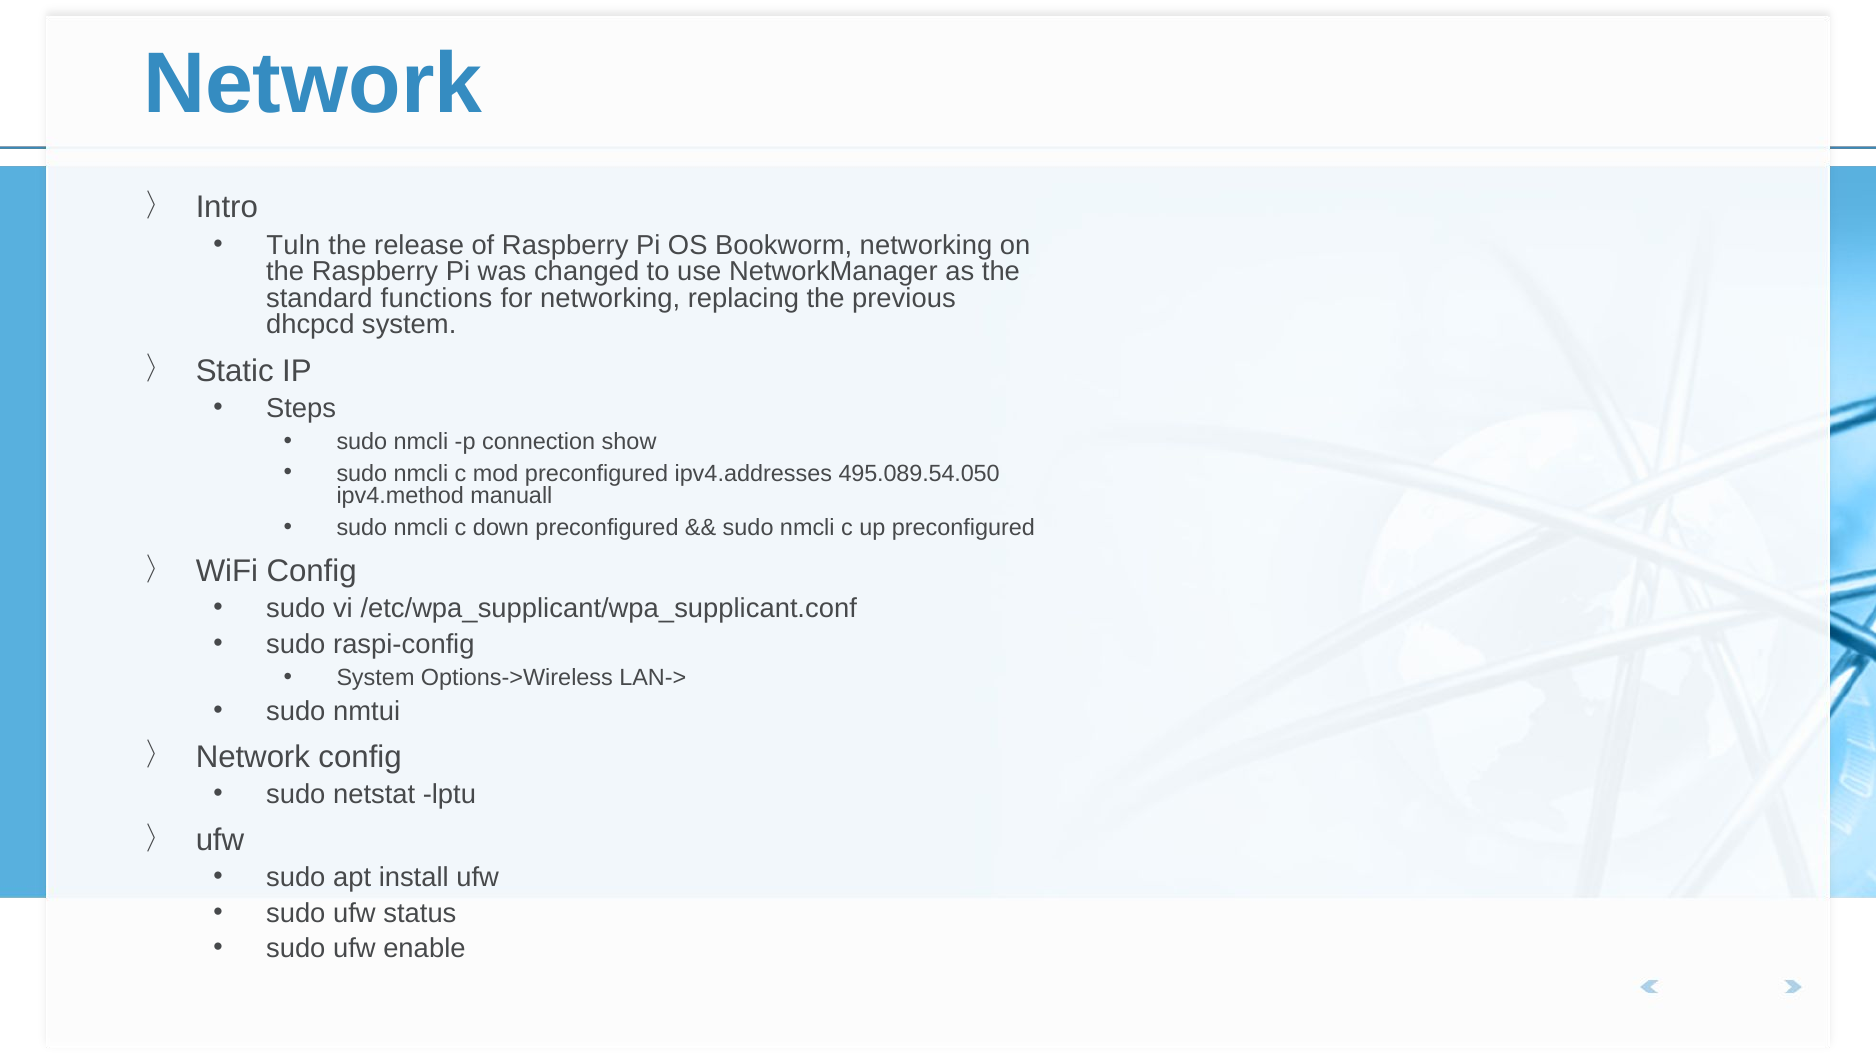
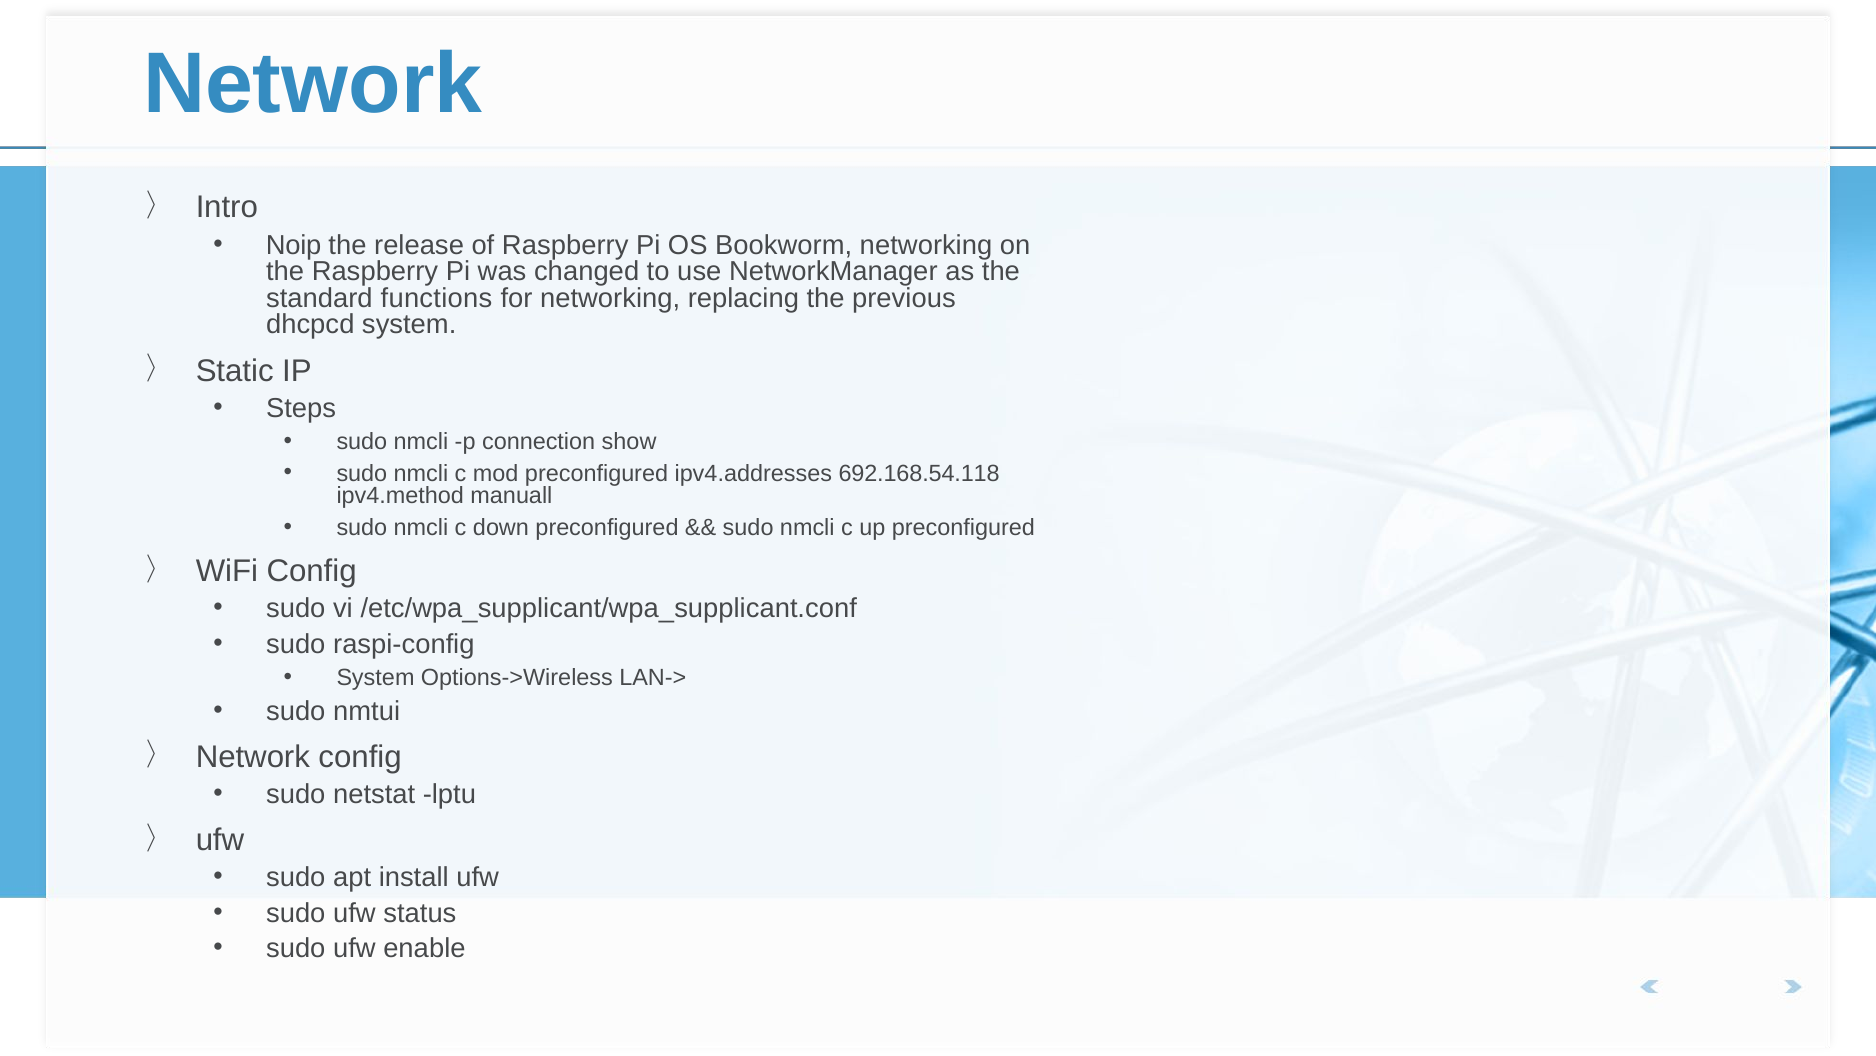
Tuln: Tuln -> Noip (294, 245)
495.089.54.050: 495.089.54.050 -> 692.168.54.118 (919, 473)
